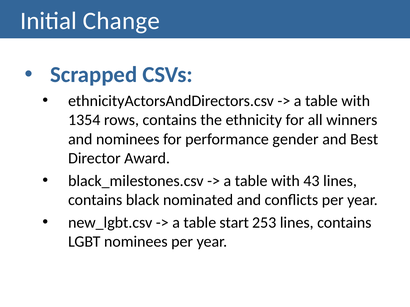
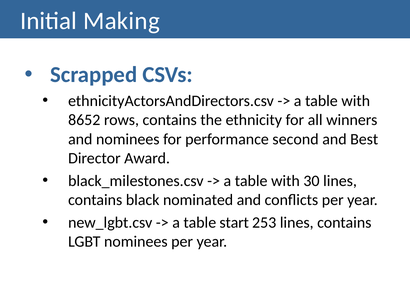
Change: Change -> Making (121, 21)
1354: 1354 -> 8652 (84, 120)
gender: gender -> second (296, 139)
43: 43 -> 30 (311, 181)
